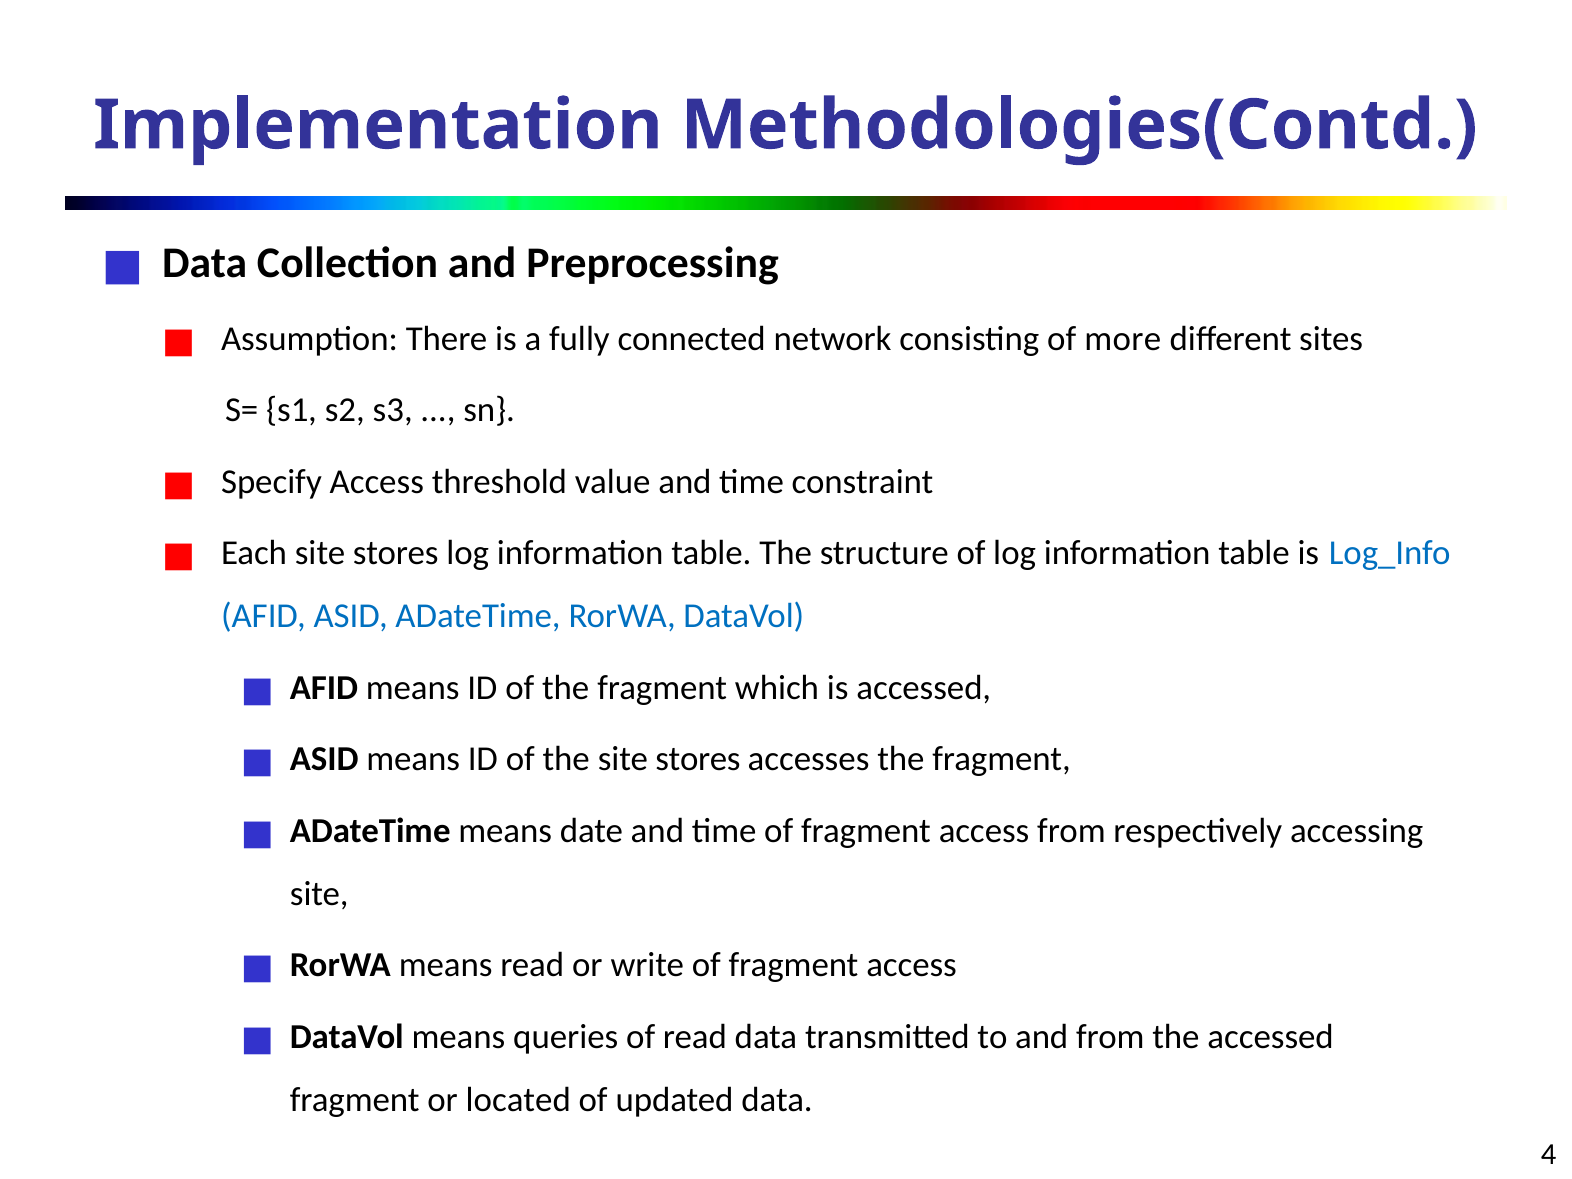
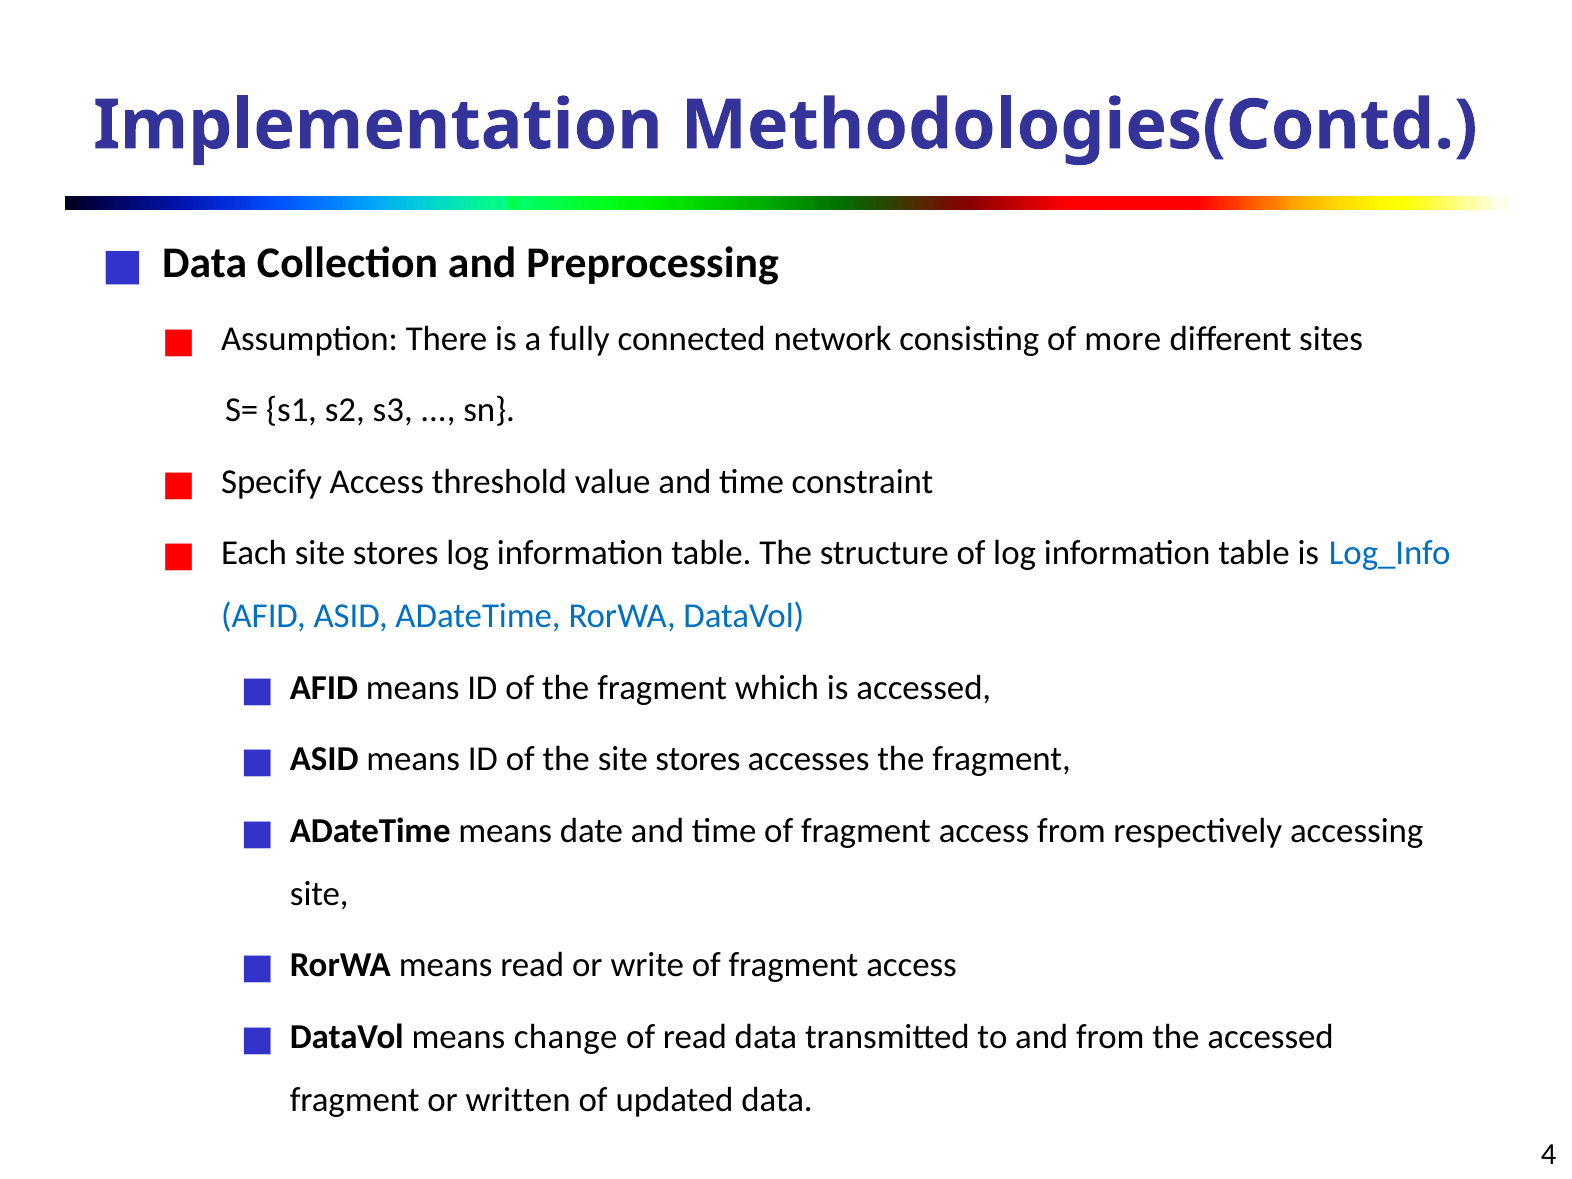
queries: queries -> change (566, 1037)
located: located -> written (518, 1100)
